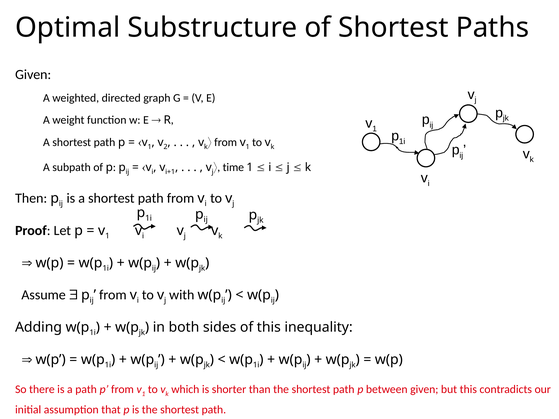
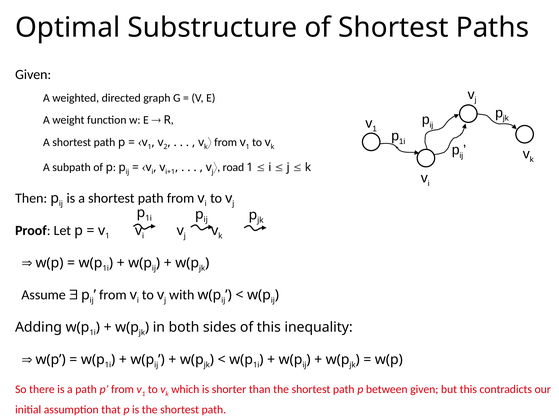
time: time -> road (233, 167)
